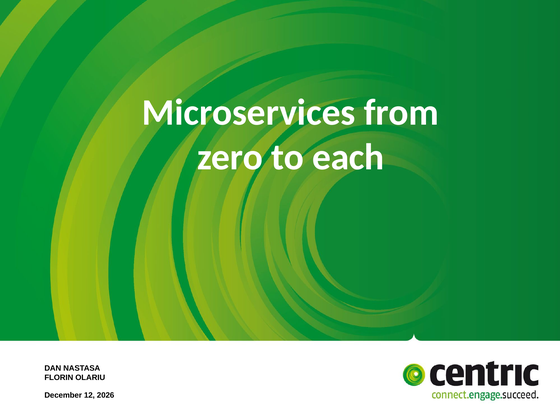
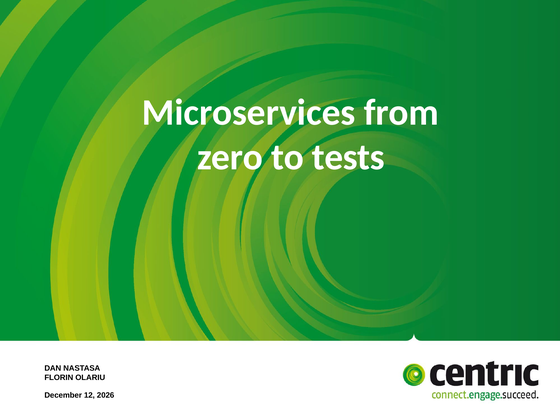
each: each -> tests (348, 157)
